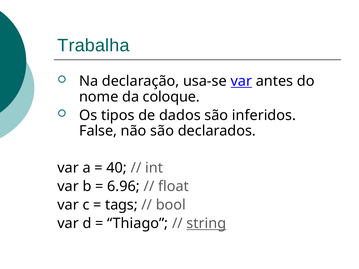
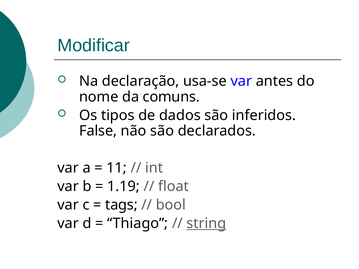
Trabalha: Trabalha -> Modificar (94, 45)
var underline: present -> none (241, 81)
coloque: coloque -> comuns (171, 97)
40: 40 -> 11 (117, 168)
6.96: 6.96 -> 1.19 (123, 187)
